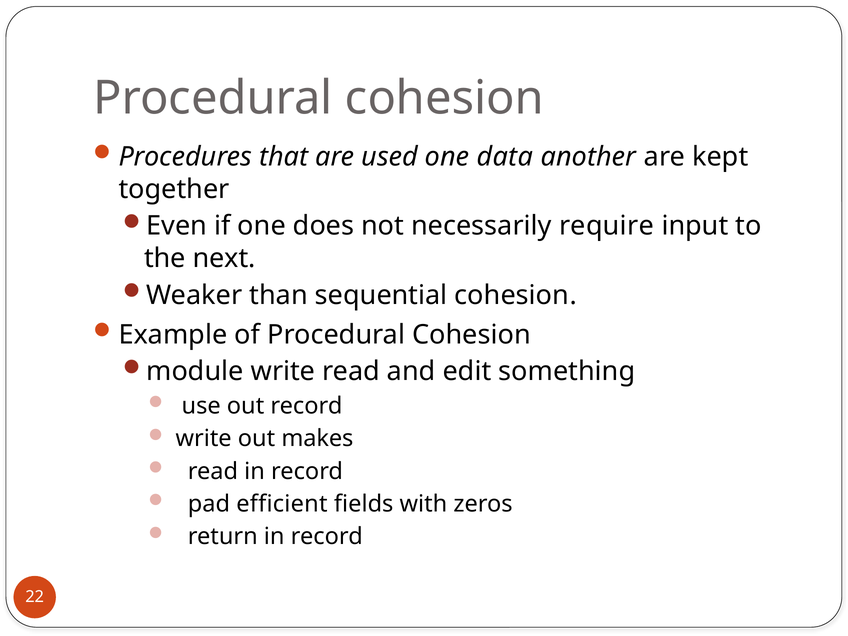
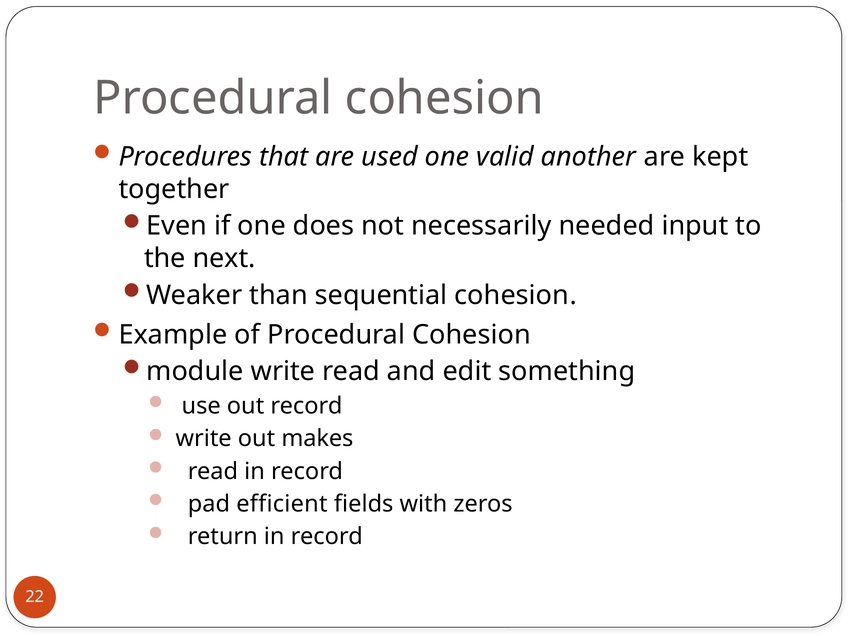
data: data -> valid (505, 157)
require: require -> needed (607, 226)
